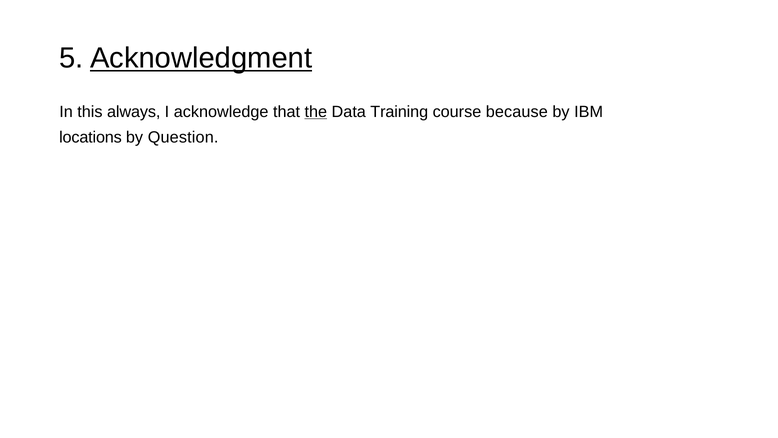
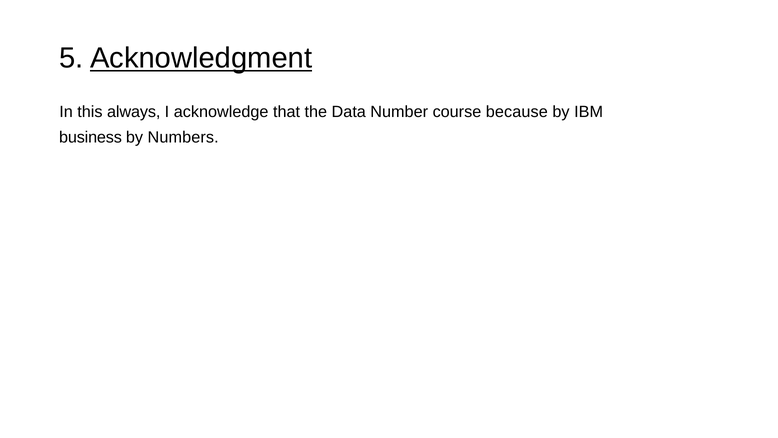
the underline: present -> none (316, 112)
Training: Training -> Number (399, 112)
locations: locations -> business (90, 137)
Question: Question -> Numbers (183, 137)
